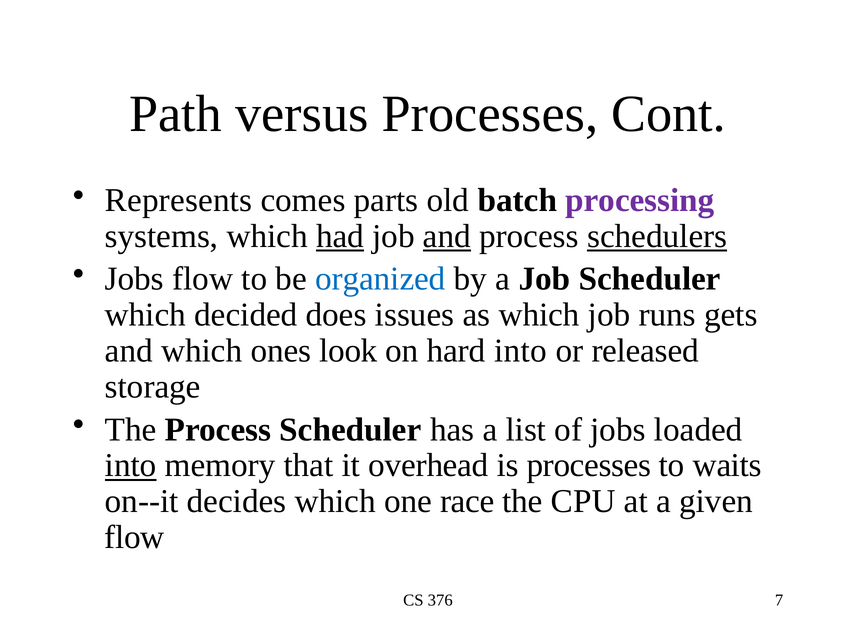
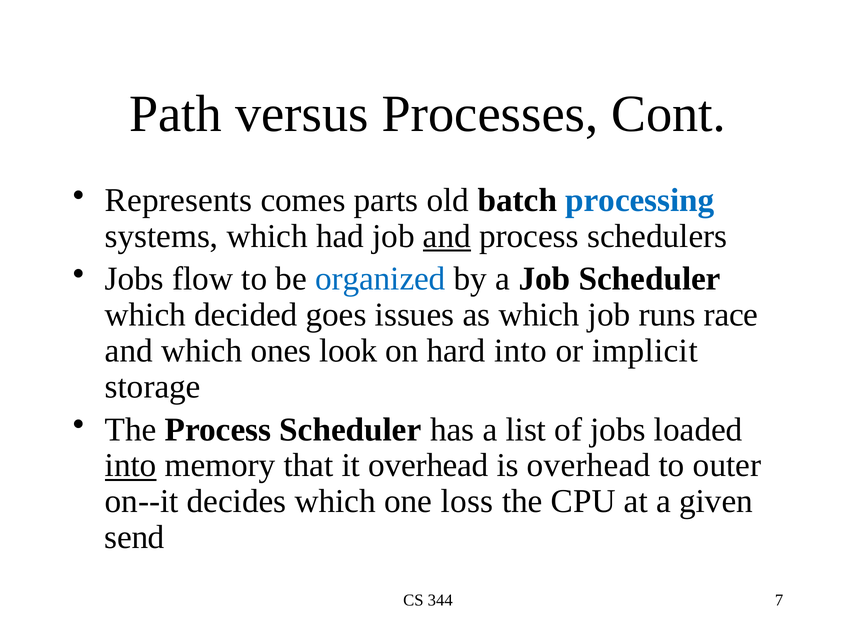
processing colour: purple -> blue (640, 200)
had underline: present -> none (340, 236)
schedulers underline: present -> none (657, 236)
does: does -> goes (336, 315)
gets: gets -> race (731, 315)
released: released -> implicit (645, 351)
is processes: processes -> overhead (589, 465)
waits: waits -> outer (727, 465)
race: race -> loss (467, 501)
flow: flow -> send (134, 537)
376: 376 -> 344 (440, 600)
